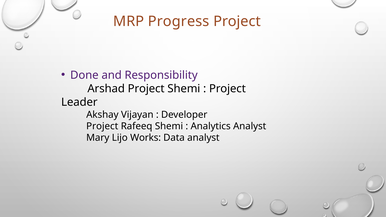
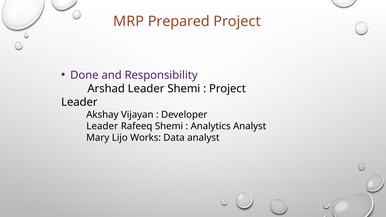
Progress: Progress -> Prepared (179, 21)
Arshad Project: Project -> Leader (146, 89)
Project: Project -> Leader (102, 126)
